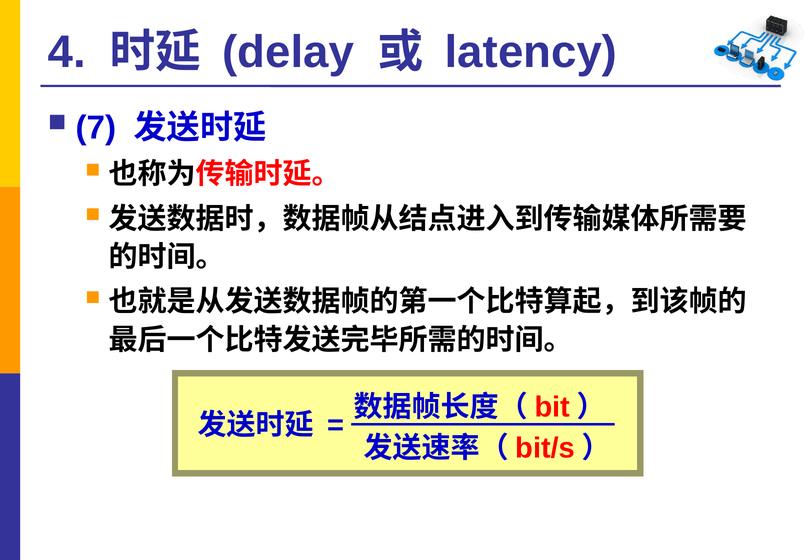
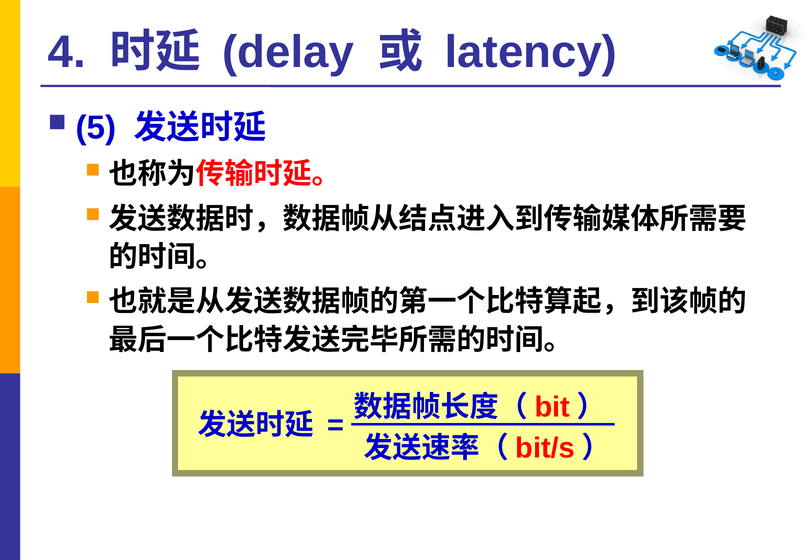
7: 7 -> 5 (96, 128)
